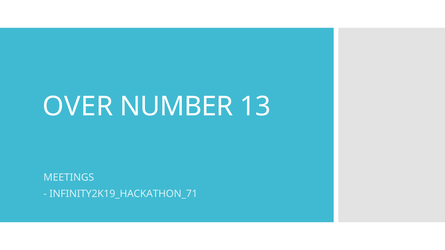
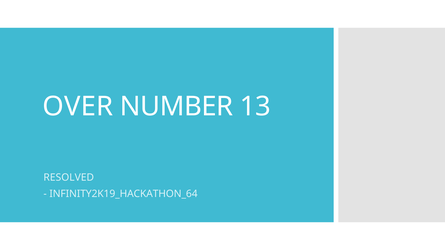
MEETINGS: MEETINGS -> RESOLVED (69, 178)
INFINITY2K19_HACKATHON_71: INFINITY2K19_HACKATHON_71 -> INFINITY2K19_HACKATHON_64 (123, 194)
